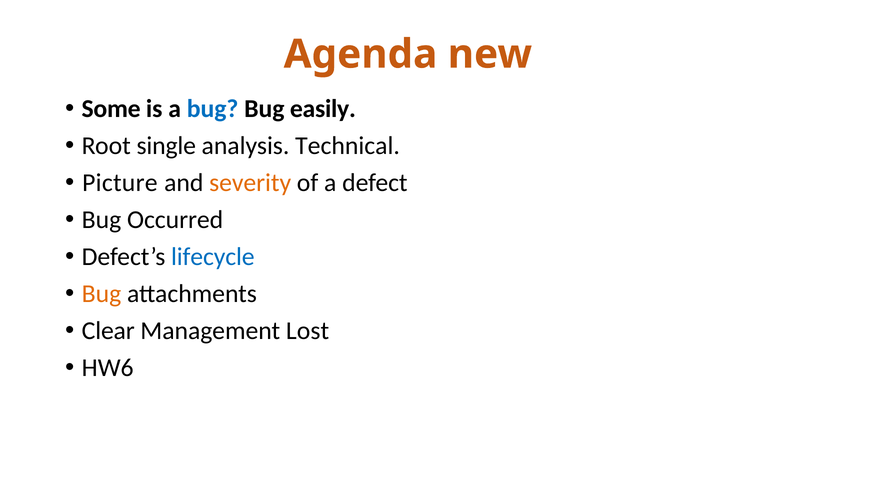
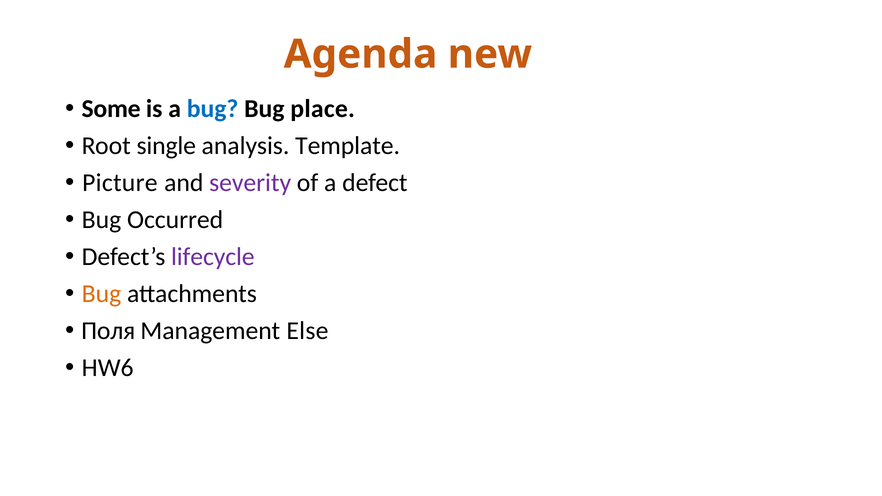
easily: easily -> place (323, 109)
Technical: Technical -> Template (348, 146)
severity colour: orange -> purple (250, 183)
lifecycle colour: blue -> purple (213, 257)
Clear: Clear -> Поля (108, 331)
Lost: Lost -> Else (307, 331)
